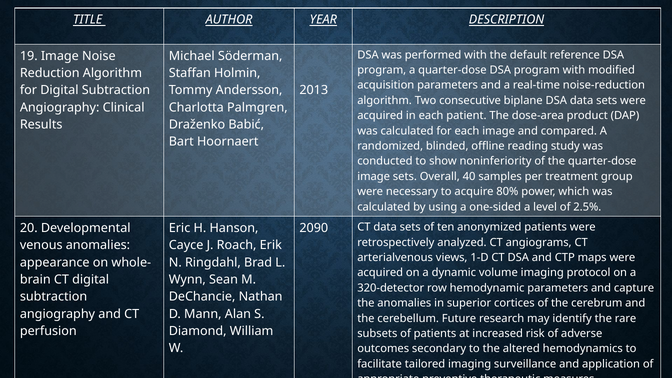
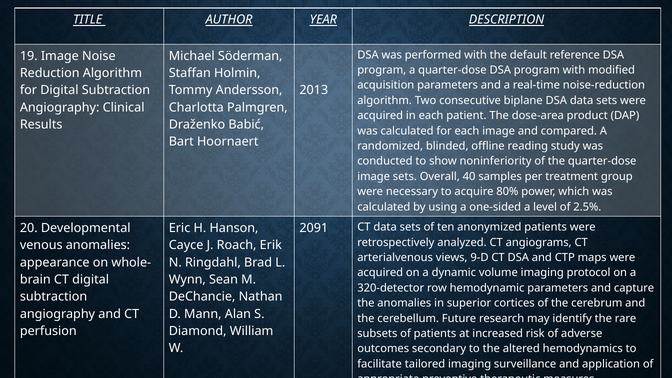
2090: 2090 -> 2091 (314, 228)
1-D: 1-D -> 9-D (479, 258)
